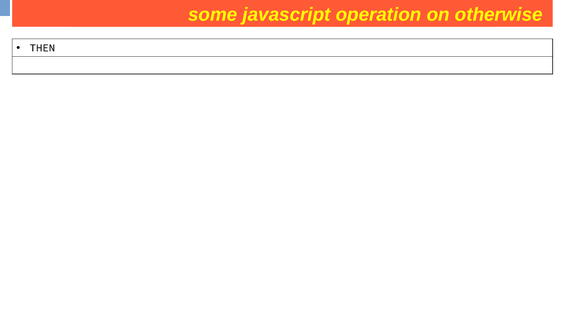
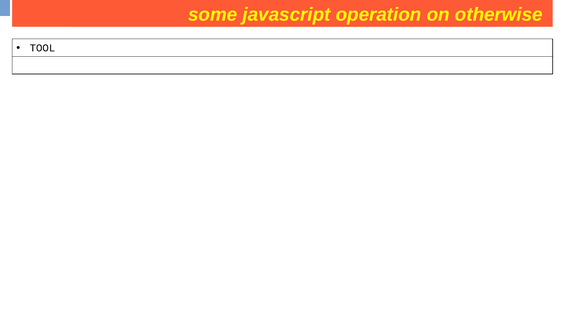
THEN: THEN -> TOOL (42, 48)
